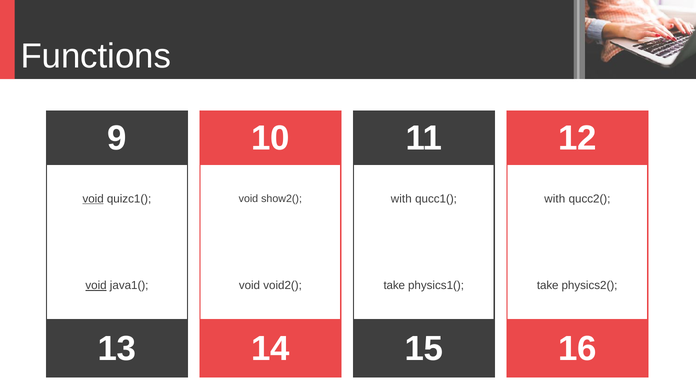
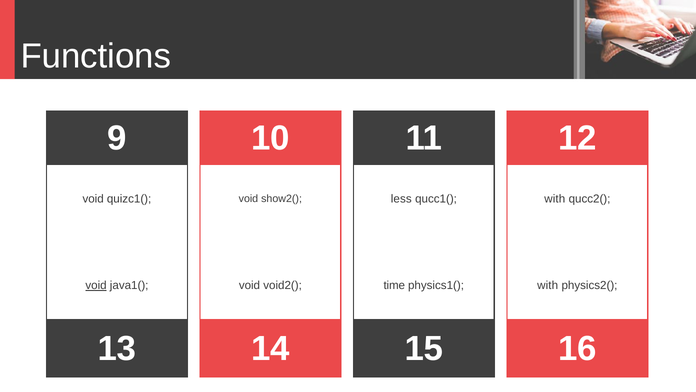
void underline: present -> none (93, 199)
with: with -> less (401, 199)
take: take -> time (394, 285)
take: take -> with (548, 285)
